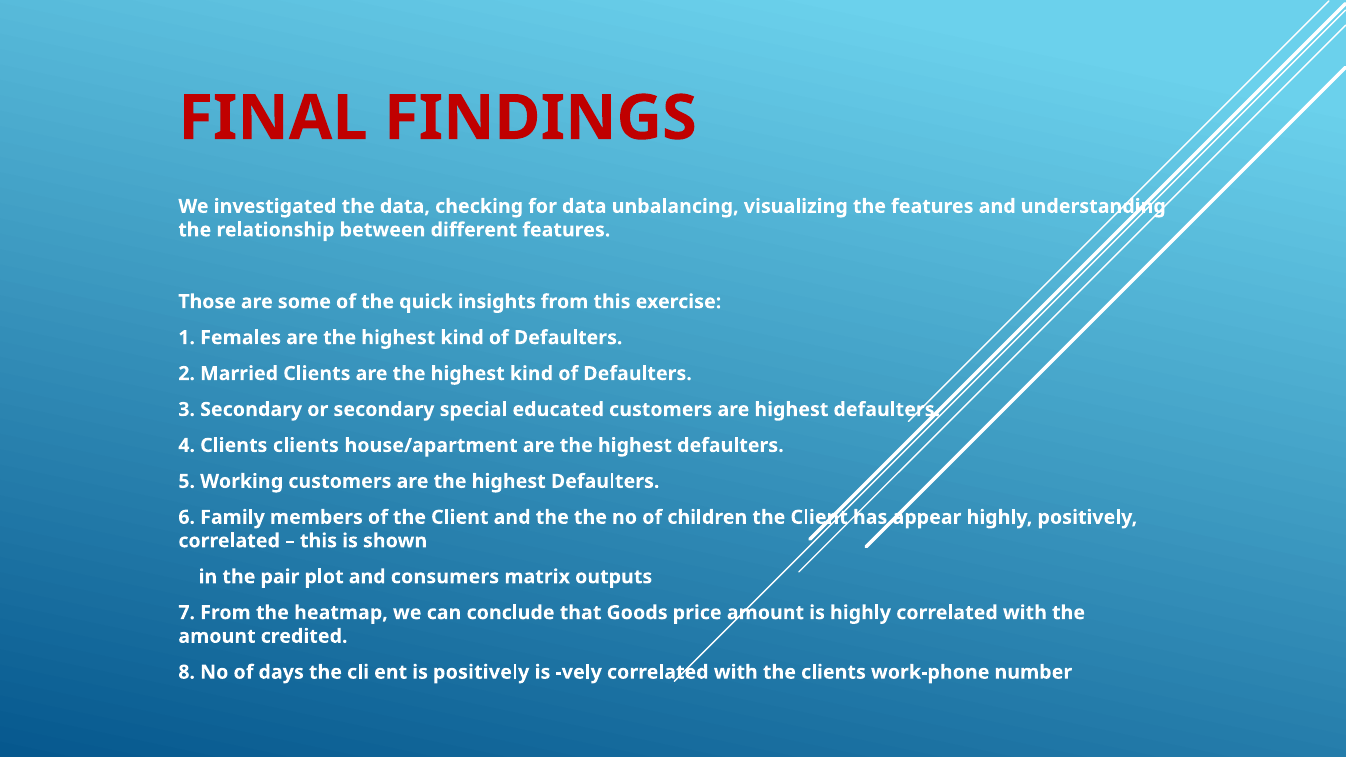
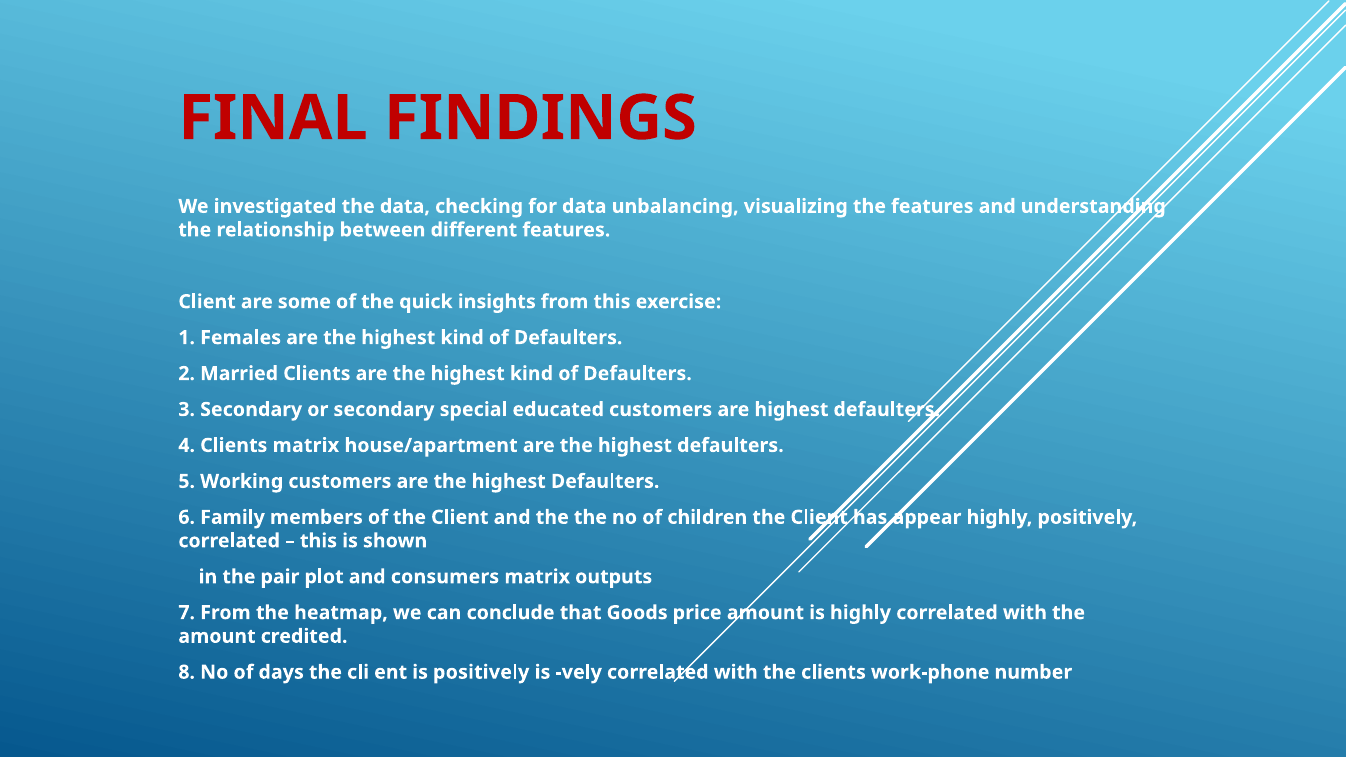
Those: Those -> Client (207, 302)
Clients clients: clients -> matrix (306, 446)
